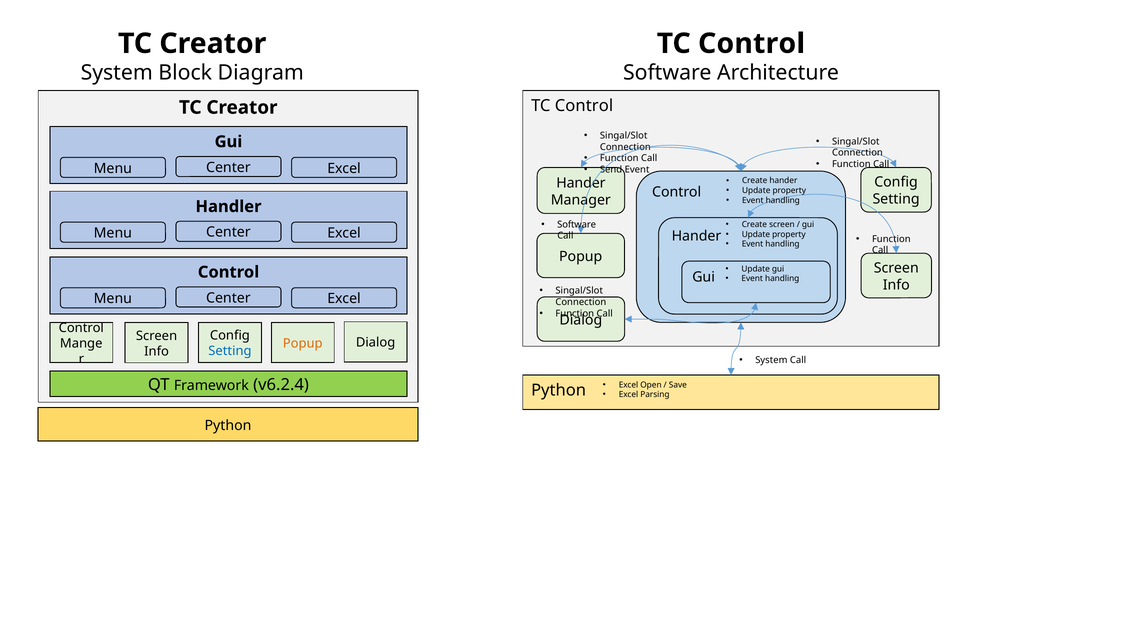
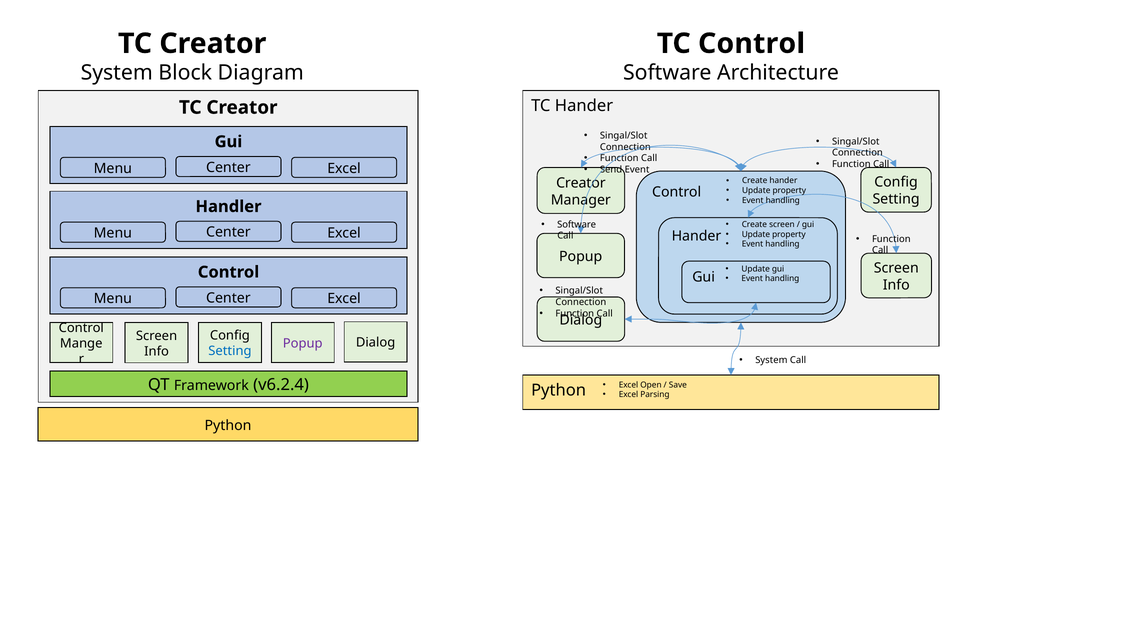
Control: Control -> Hander (584, 106)
Hander: Hander -> Creator (581, 183)
Popup colour: orange -> purple (303, 344)
